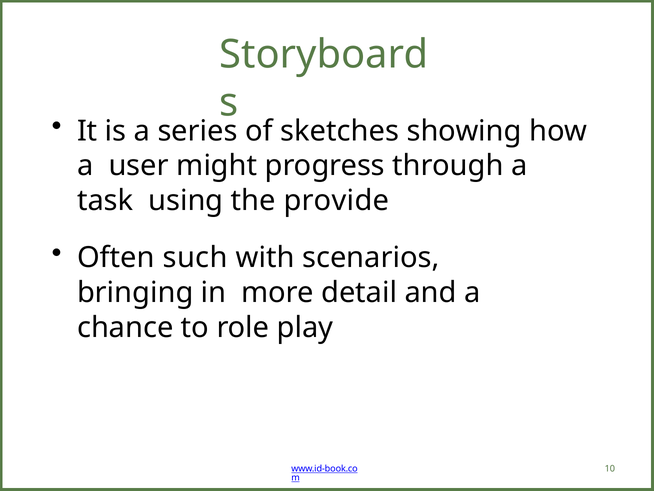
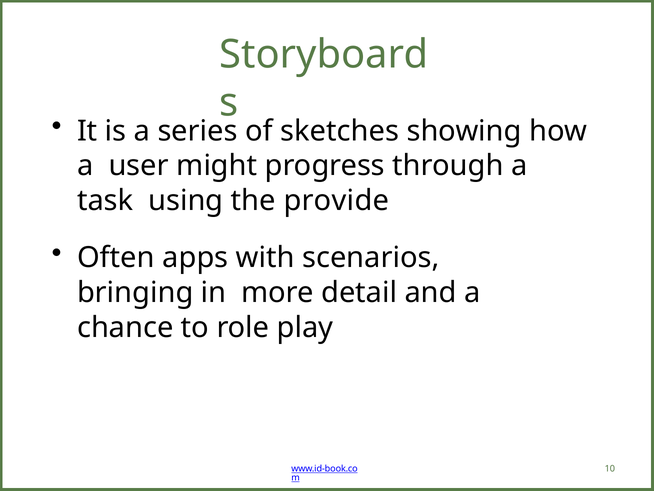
such: such -> apps (195, 257)
